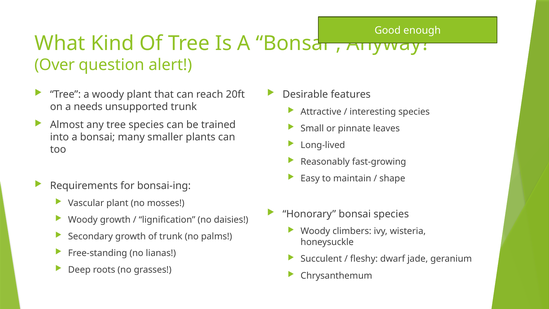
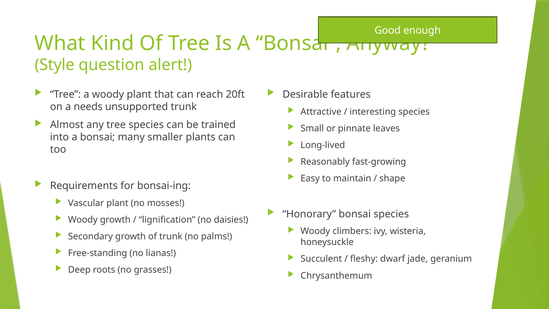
Over: Over -> Style (55, 65)
